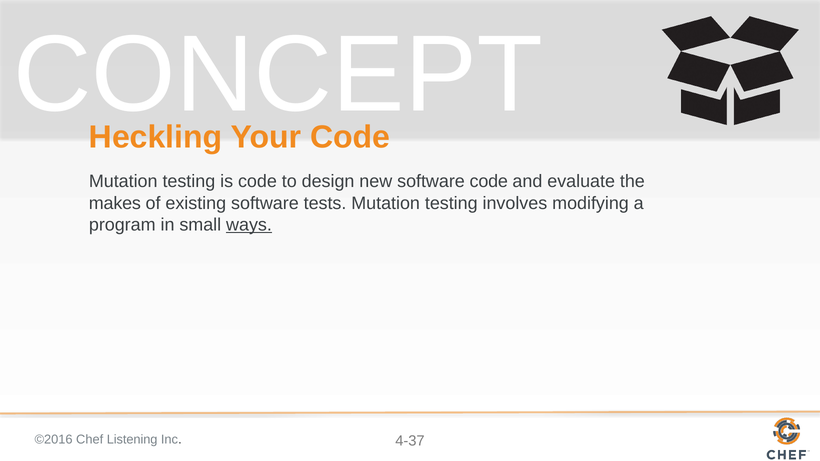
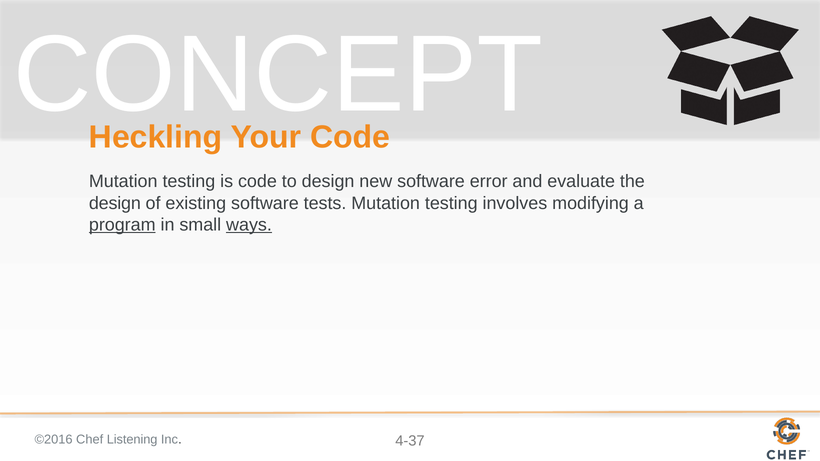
software code: code -> error (489, 182)
makes: makes -> design (115, 203)
program underline: none -> present (122, 225)
